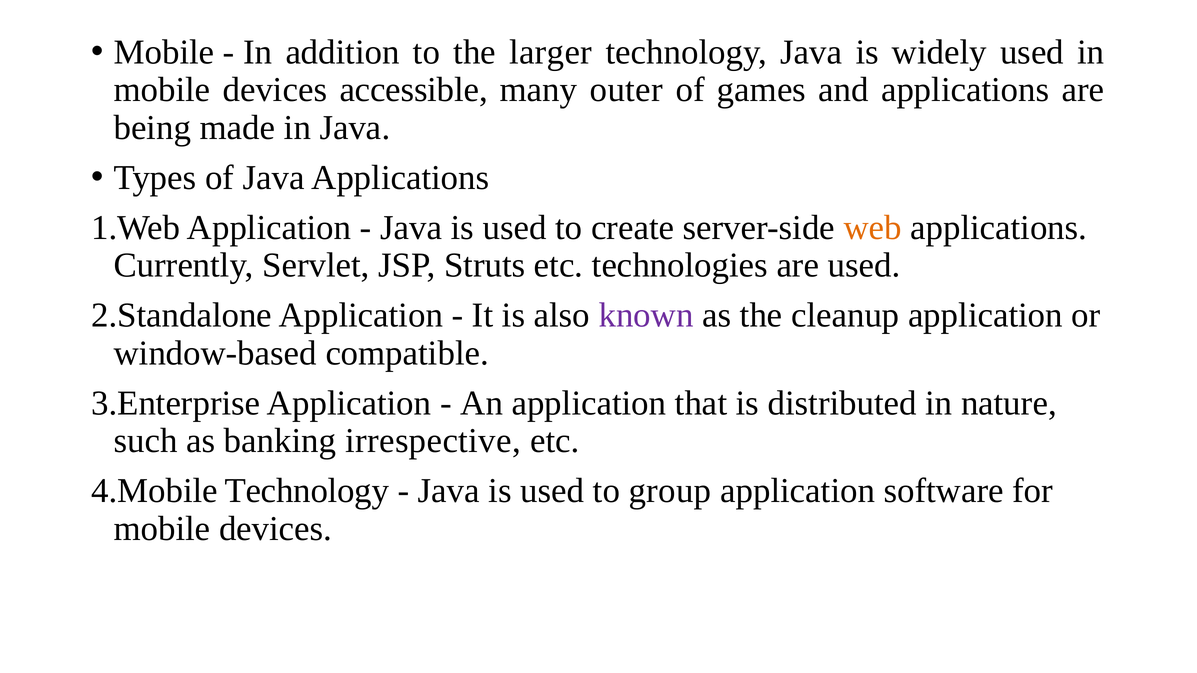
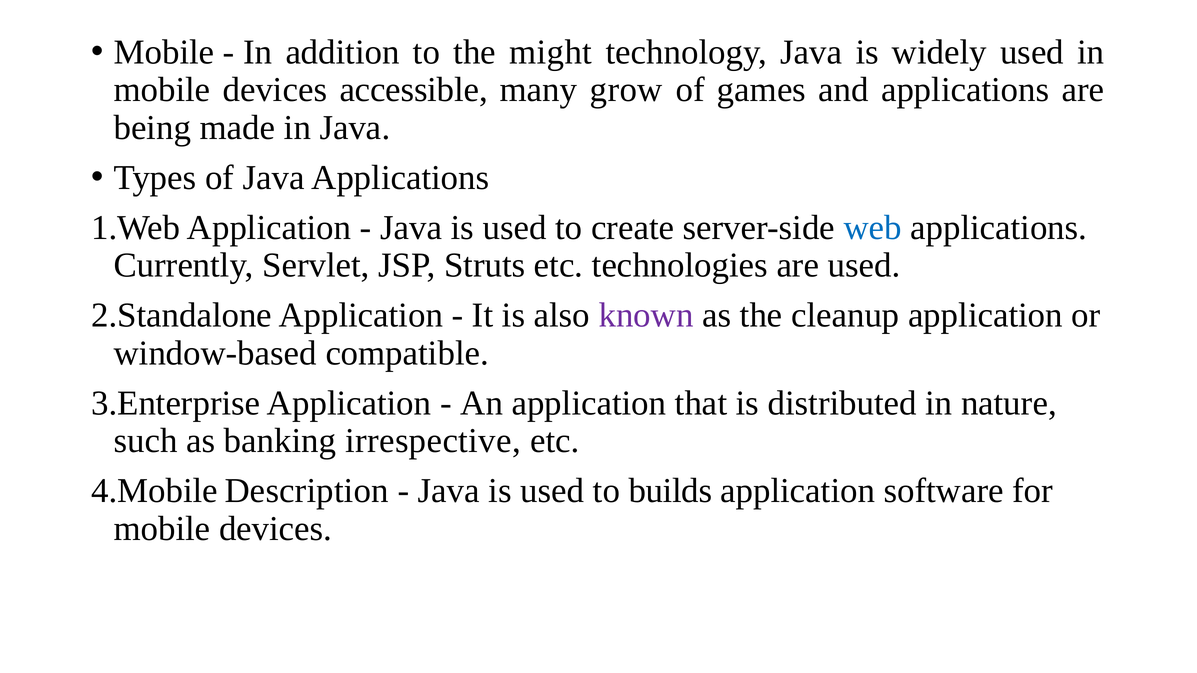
larger: larger -> might (551, 52)
outer: outer -> grow (626, 90)
web colour: orange -> blue (873, 228)
Technology: Technology -> Description (307, 491)
group: group -> builds (670, 491)
